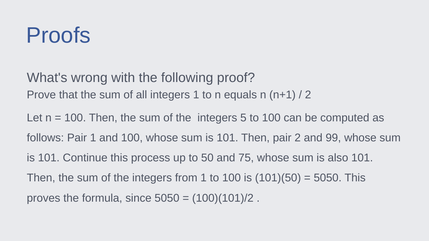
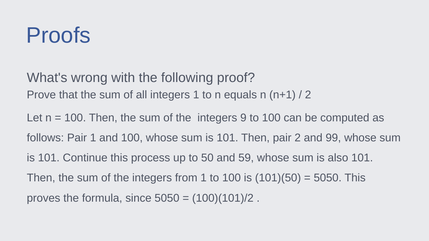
5: 5 -> 9 (243, 118)
75: 75 -> 59 (246, 158)
